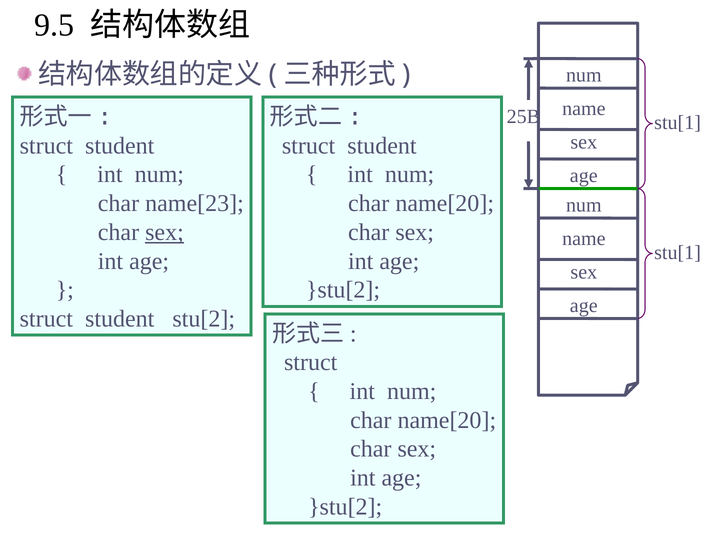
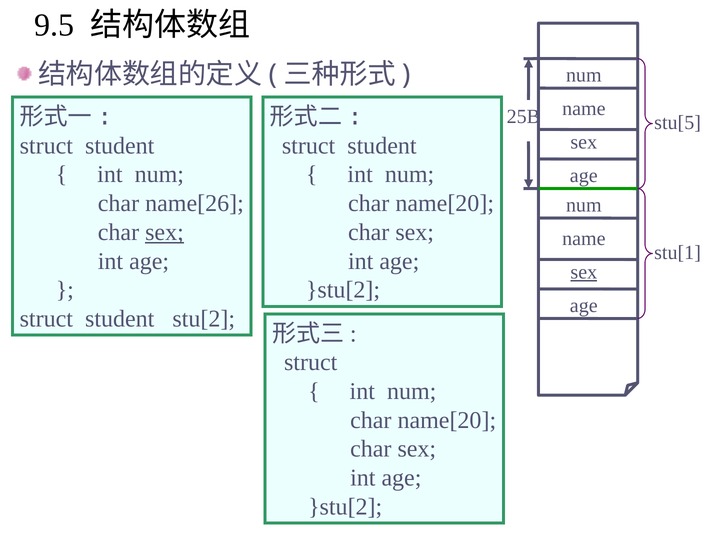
stu[1: stu[1 -> stu[5 (678, 123)
name[23: name[23 -> name[26 (195, 203)
sex underline: none -> present (584, 272)
